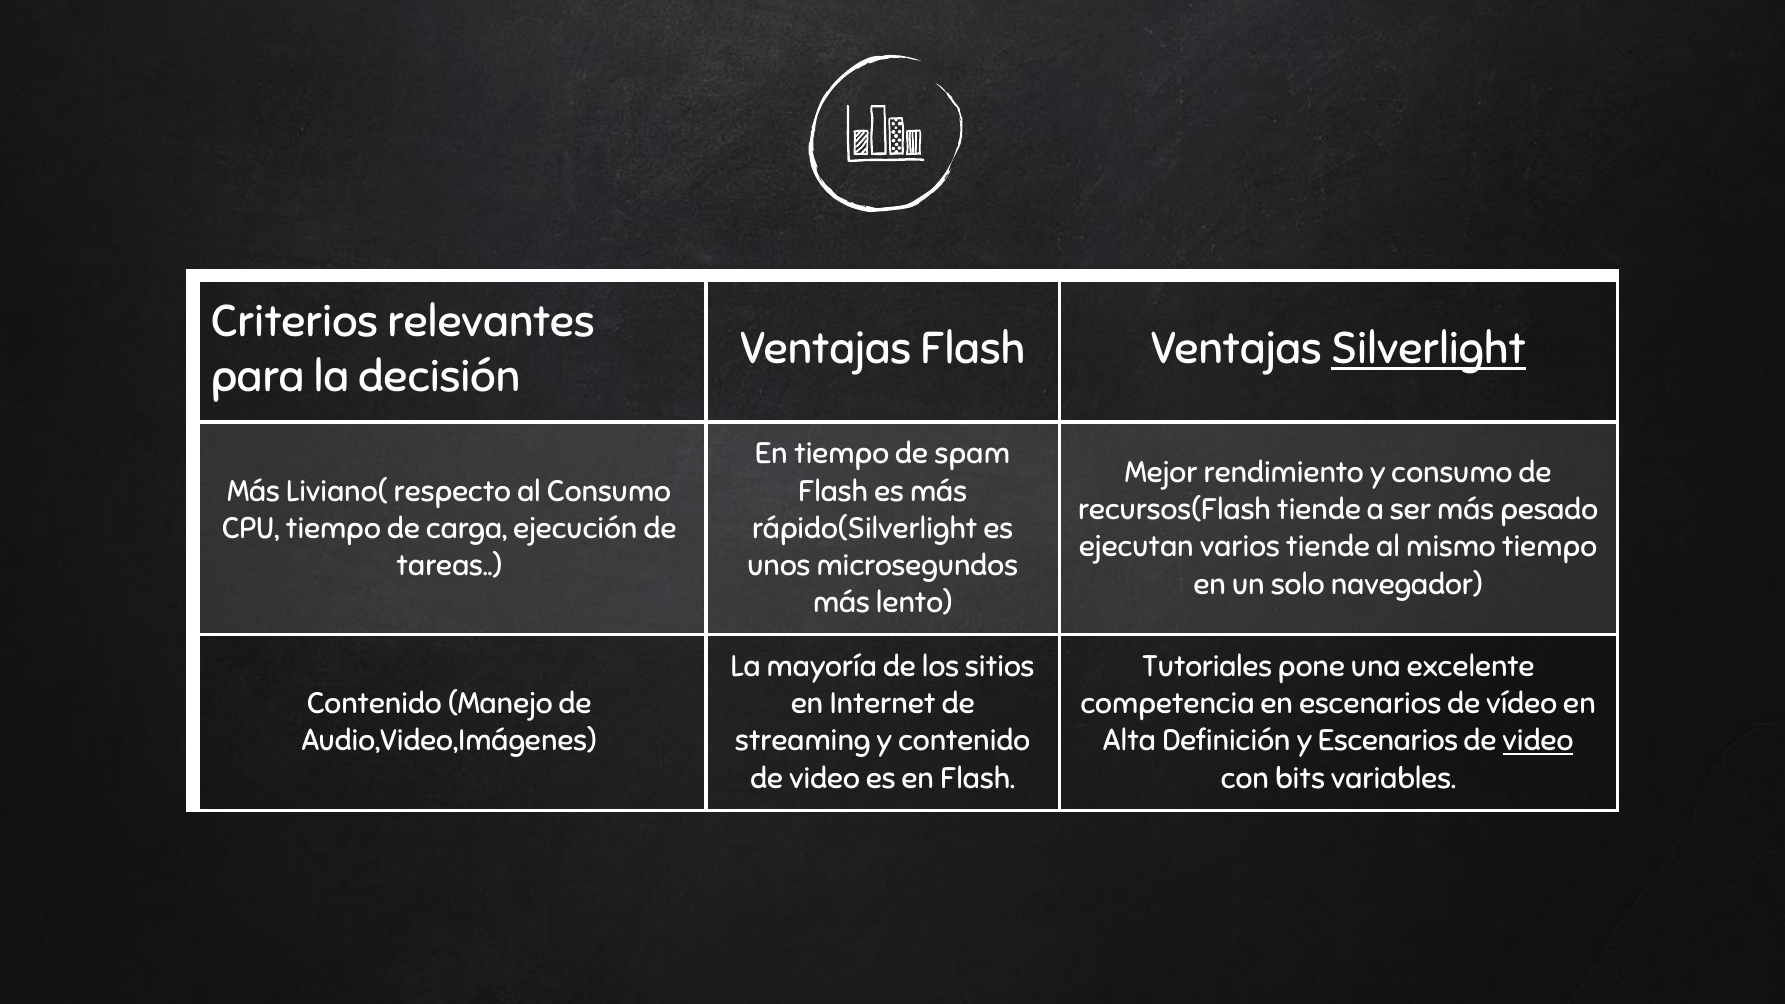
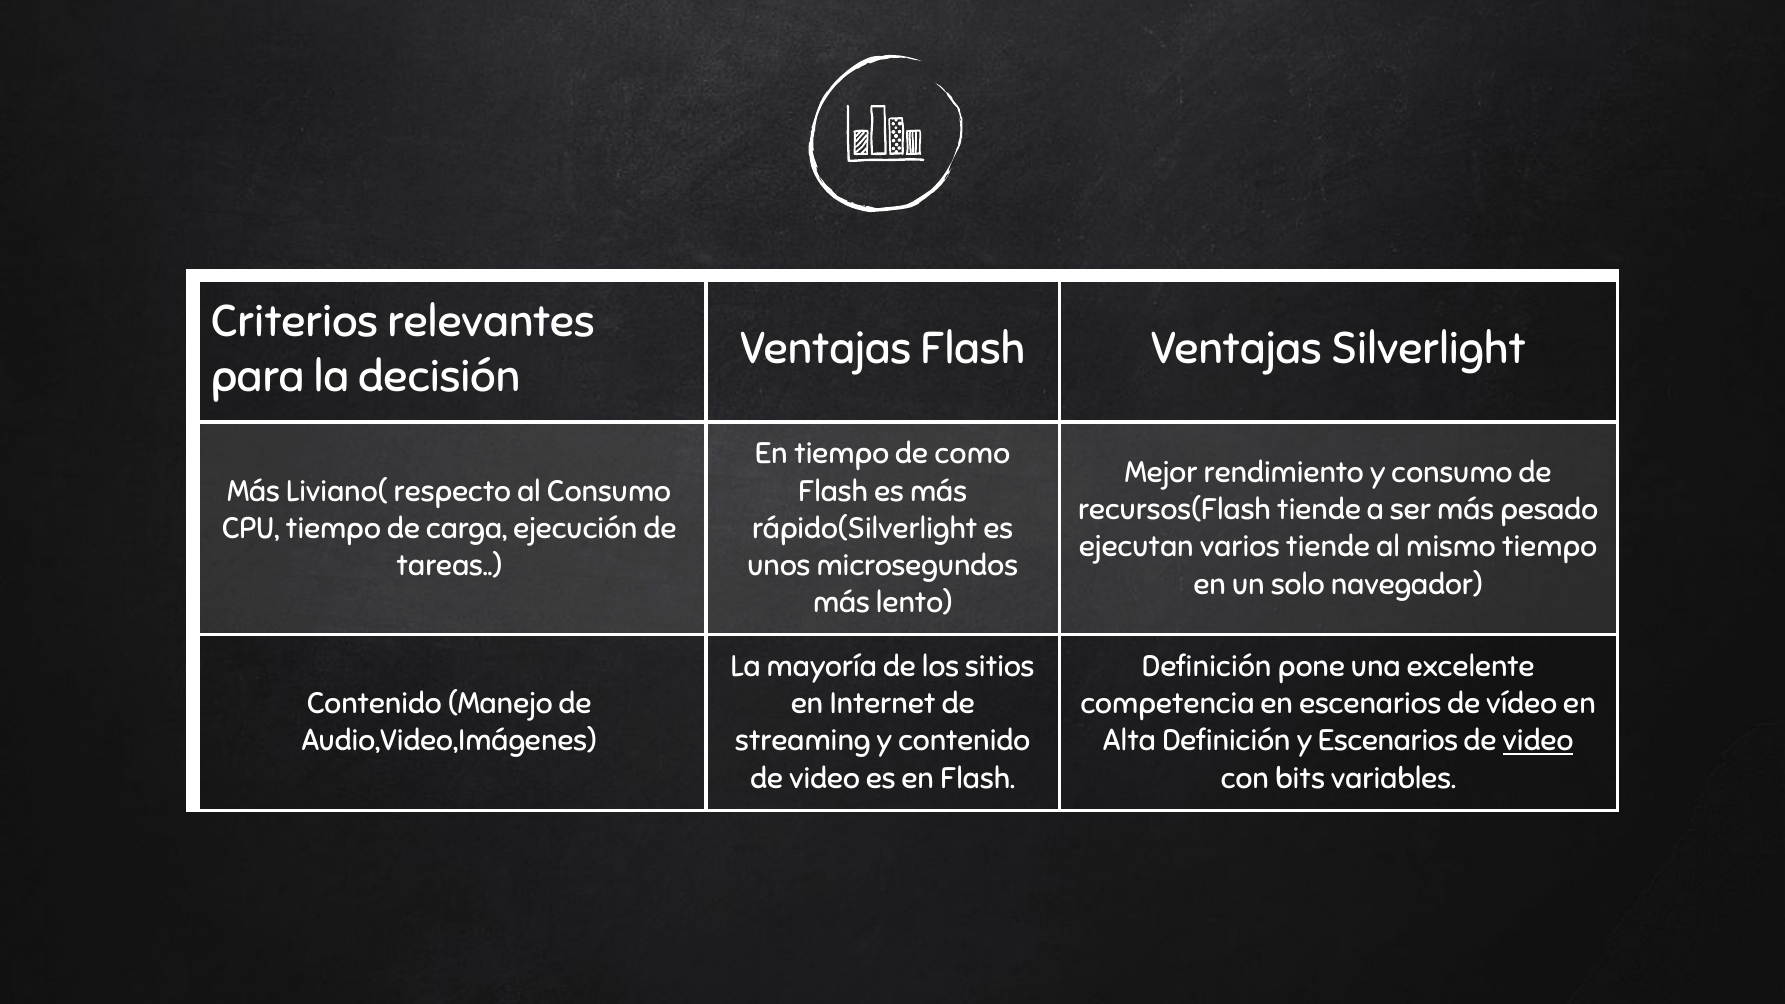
Silverlight underline: present -> none (1429, 349)
spam: spam -> como (972, 454)
Tutoriales: Tutoriales -> Definición (1207, 667)
